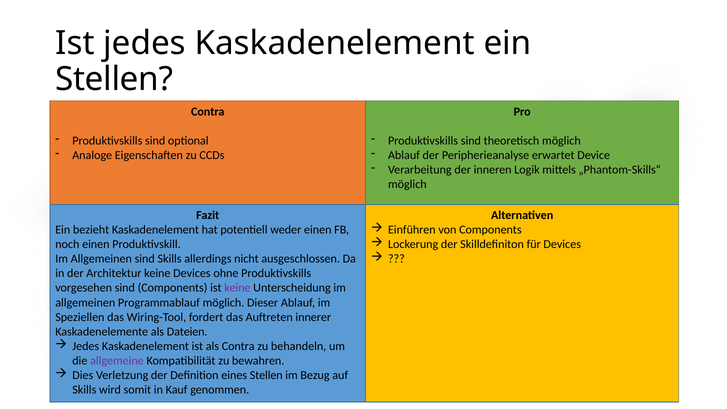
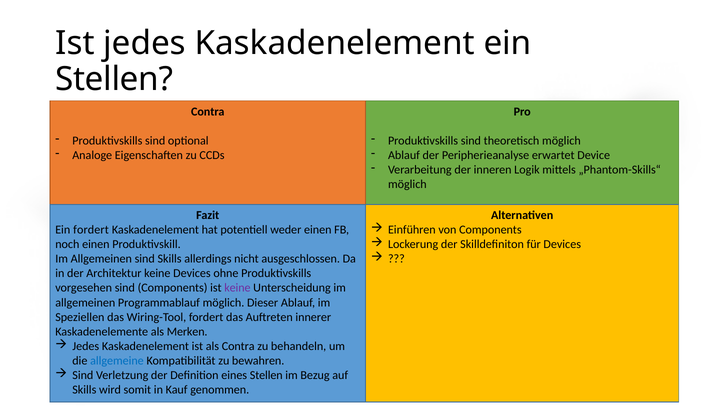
Ein bezieht: bezieht -> fordert (91, 230)
Dateien: Dateien -> Merken (187, 332)
allgemeine colour: purple -> blue (117, 361)
Dies: Dies -> Sind (83, 375)
